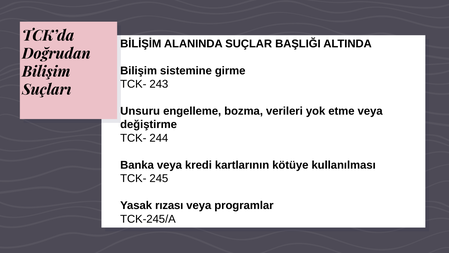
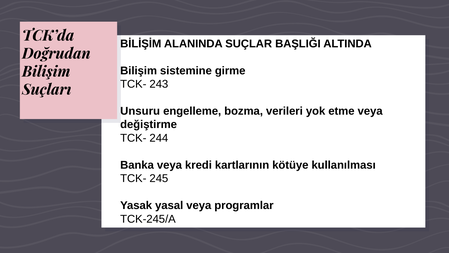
rızası: rızası -> yasal (169, 205)
